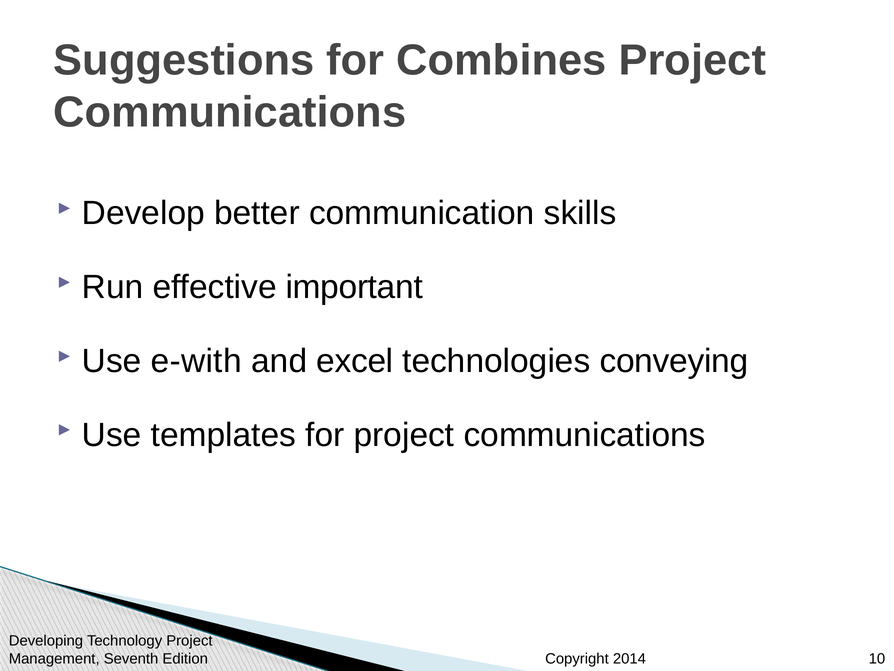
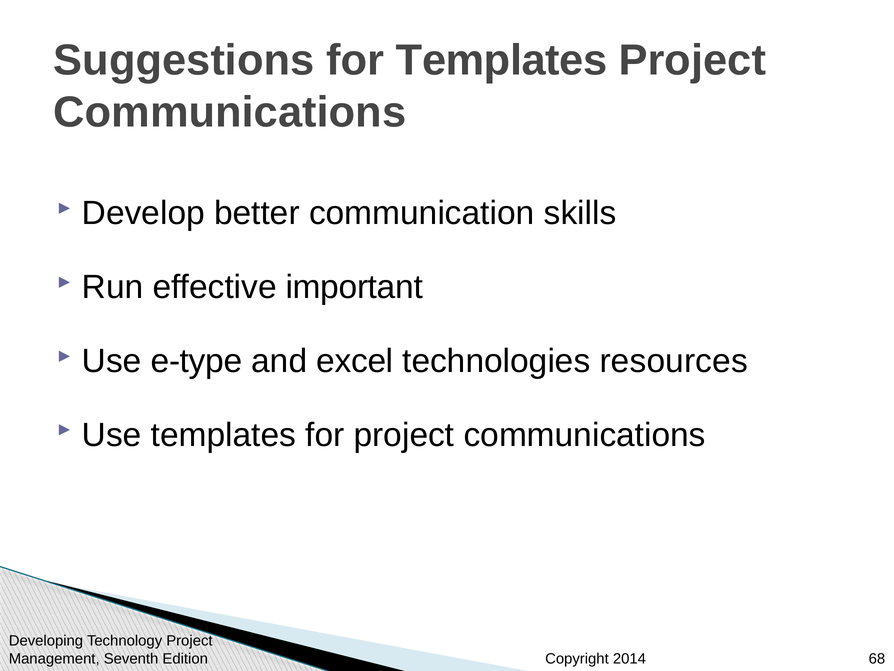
for Combines: Combines -> Templates (502, 60)
e-with: e-with -> e-type (197, 361)
conveying: conveying -> resources (674, 361)
10: 10 -> 68 (877, 658)
